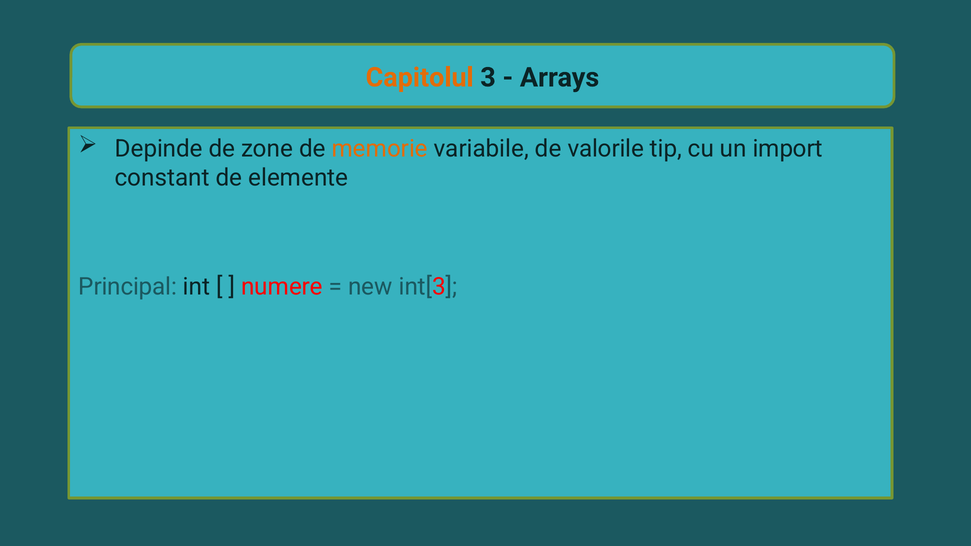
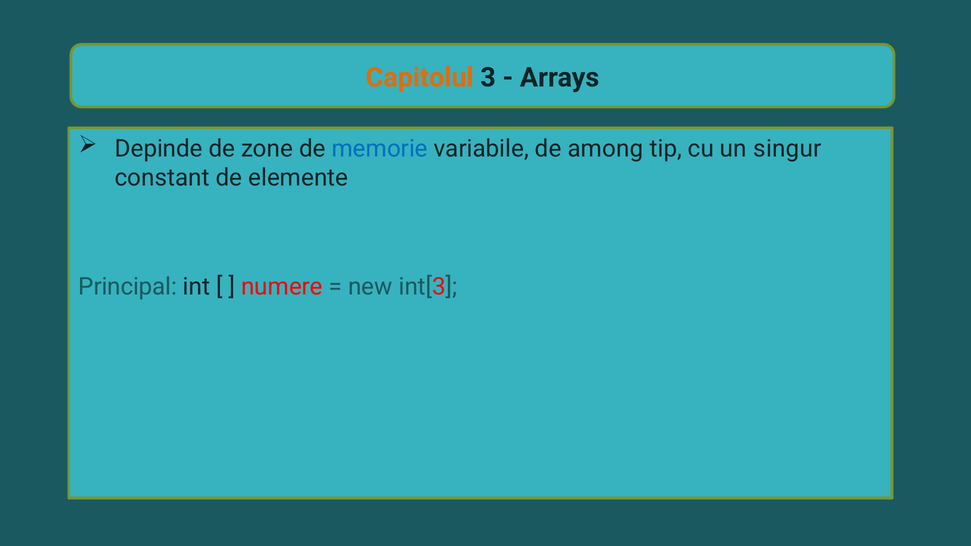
memorie colour: orange -> blue (380, 149)
valorile: valorile -> among (606, 149)
import: import -> singur (787, 149)
